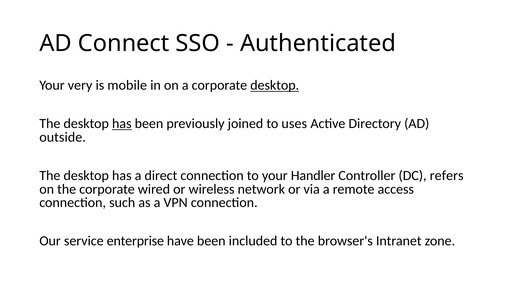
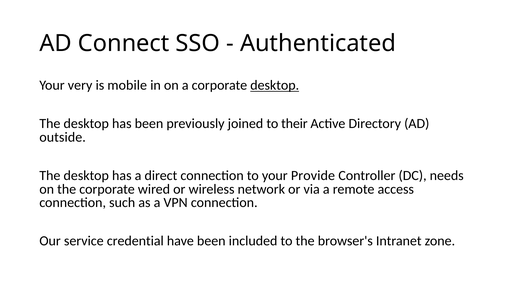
has underline: present -> none (122, 124)
uses: uses -> their (294, 124)
Handler: Handler -> Provide (313, 176)
refers: refers -> needs (447, 176)
enterprise: enterprise -> credential (135, 241)
